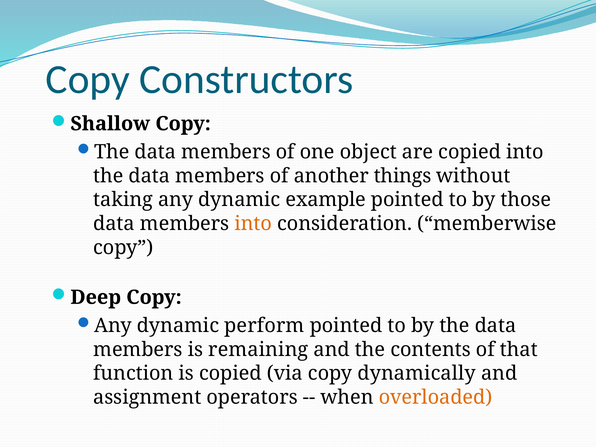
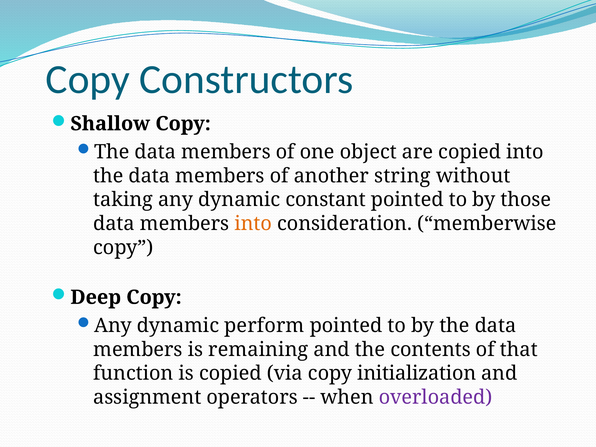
things: things -> string (402, 176)
example: example -> constant (326, 200)
dynamically: dynamically -> initialization (417, 373)
overloaded colour: orange -> purple (435, 397)
